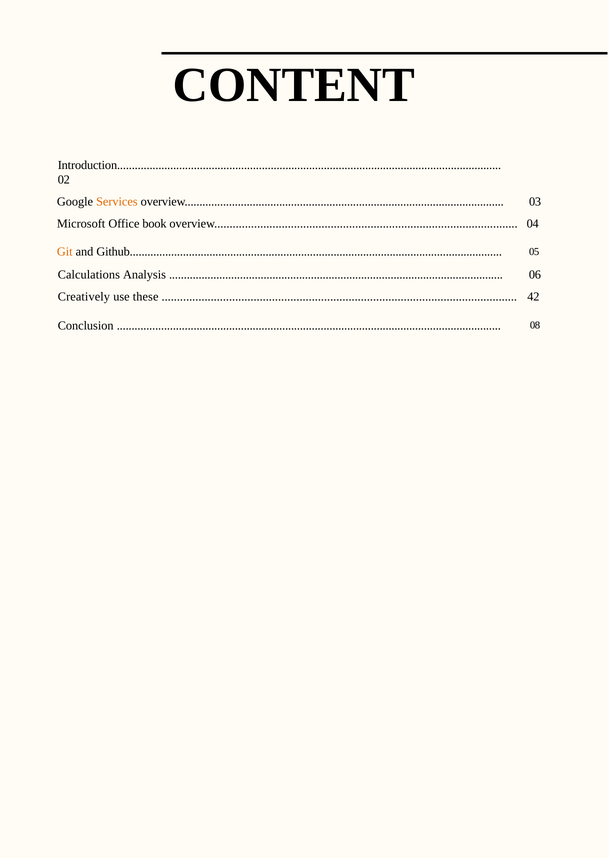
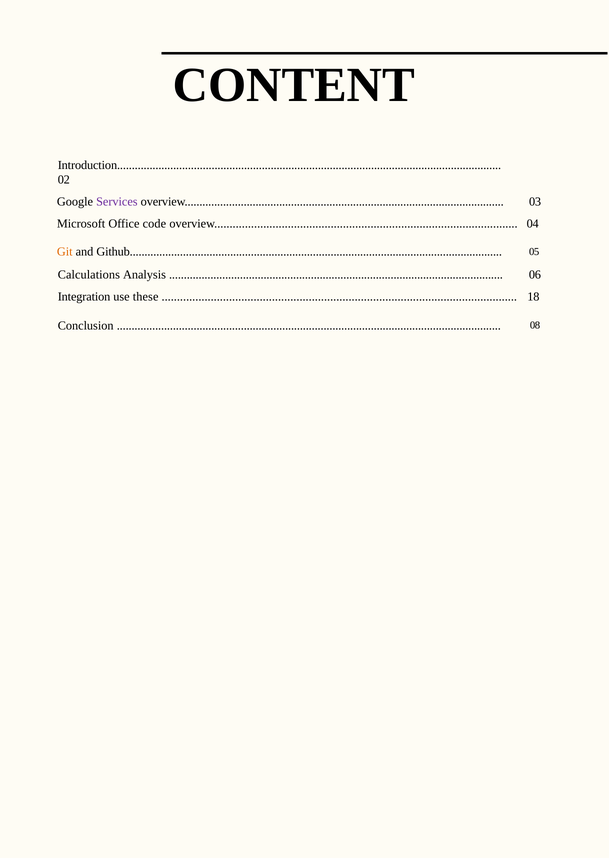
Services colour: orange -> purple (117, 202)
book: book -> code (154, 224)
Creatively: Creatively -> Integration (84, 297)
42: 42 -> 18 (533, 297)
